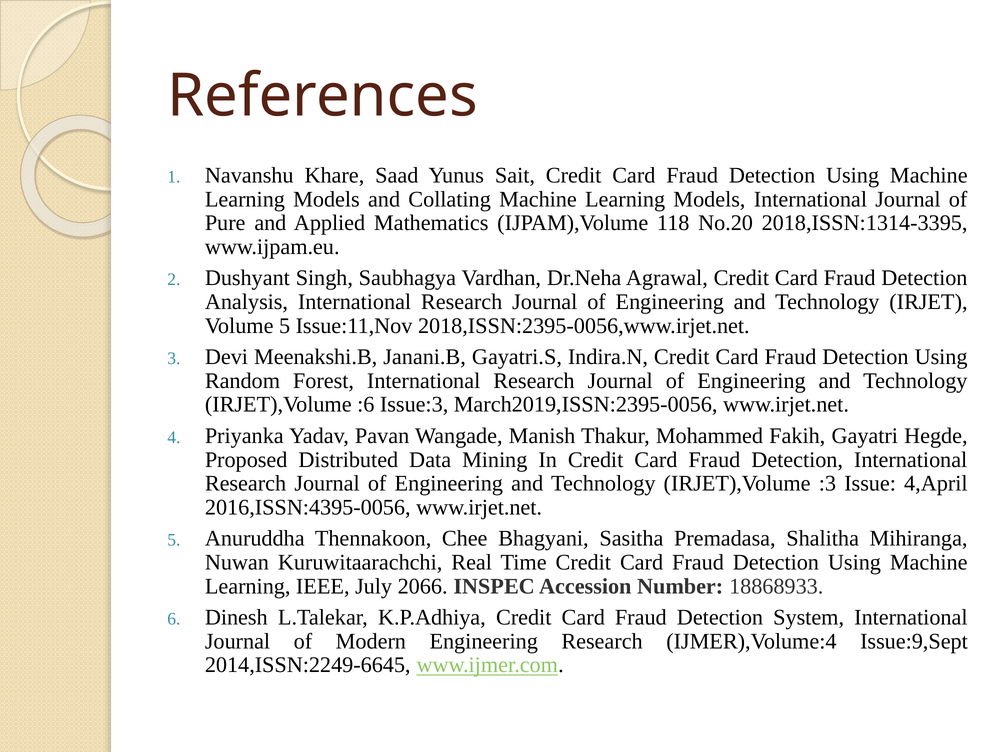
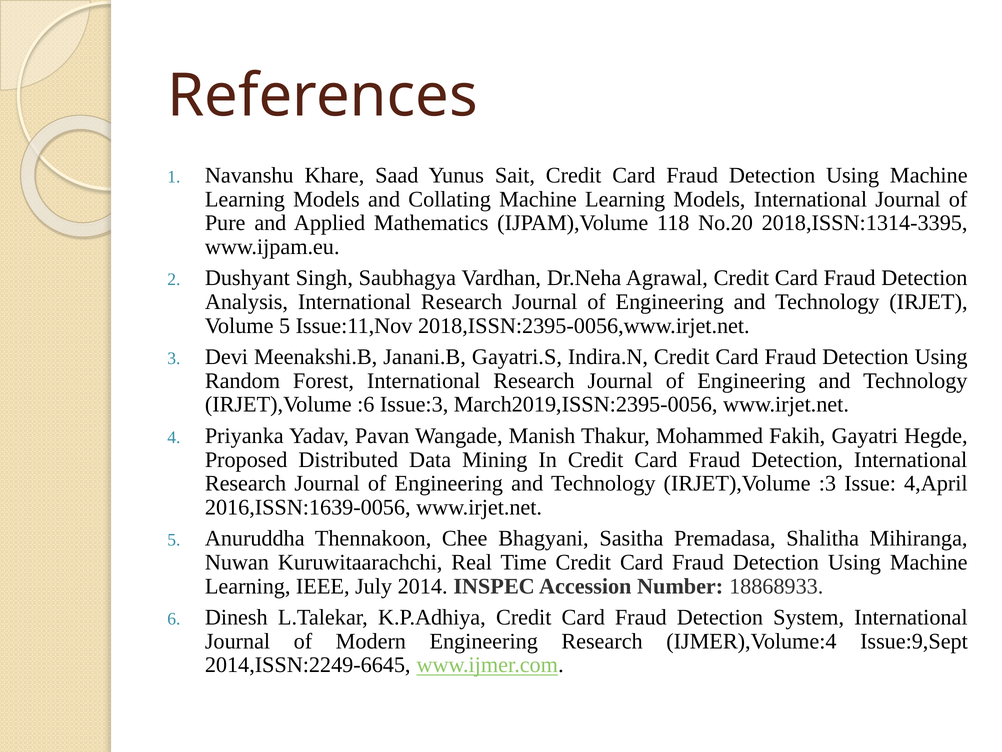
2016,ISSN:4395-0056: 2016,ISSN:4395-0056 -> 2016,ISSN:1639-0056 (308, 507)
2066: 2066 -> 2014 (423, 586)
